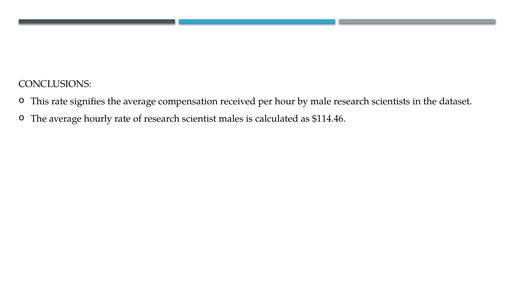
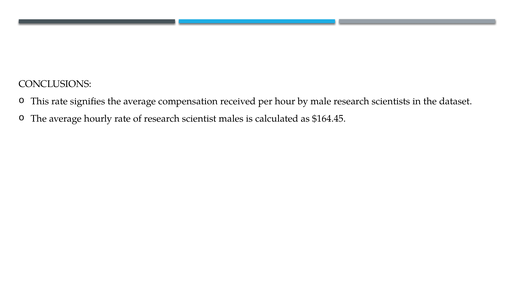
$114.46: $114.46 -> $164.45 (329, 119)
